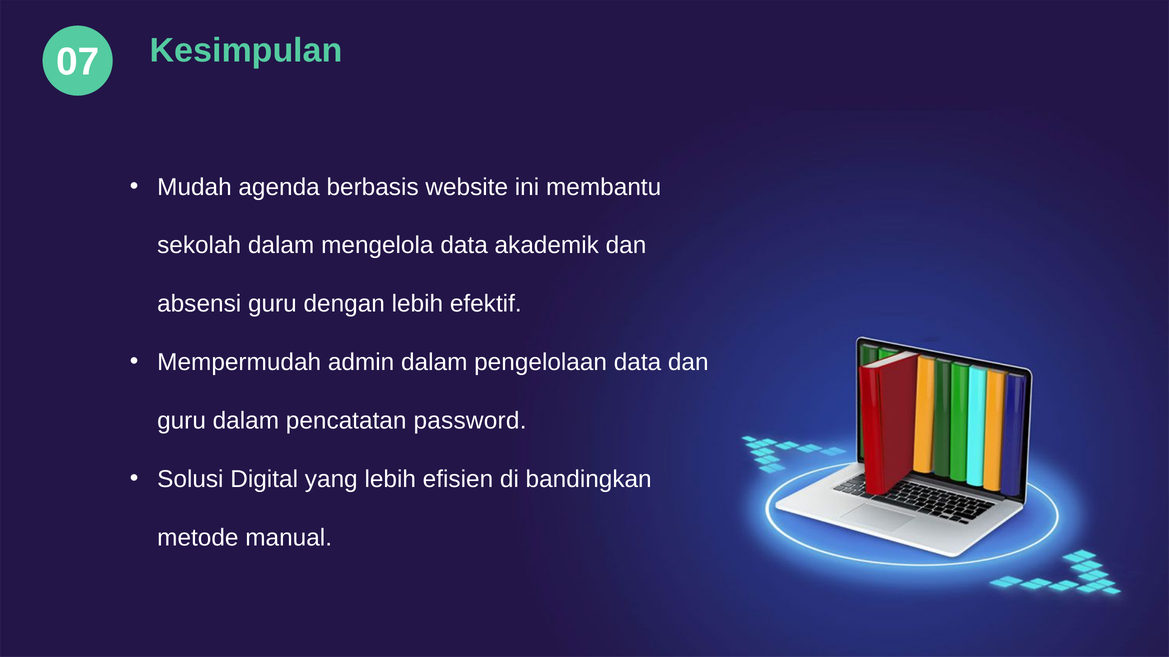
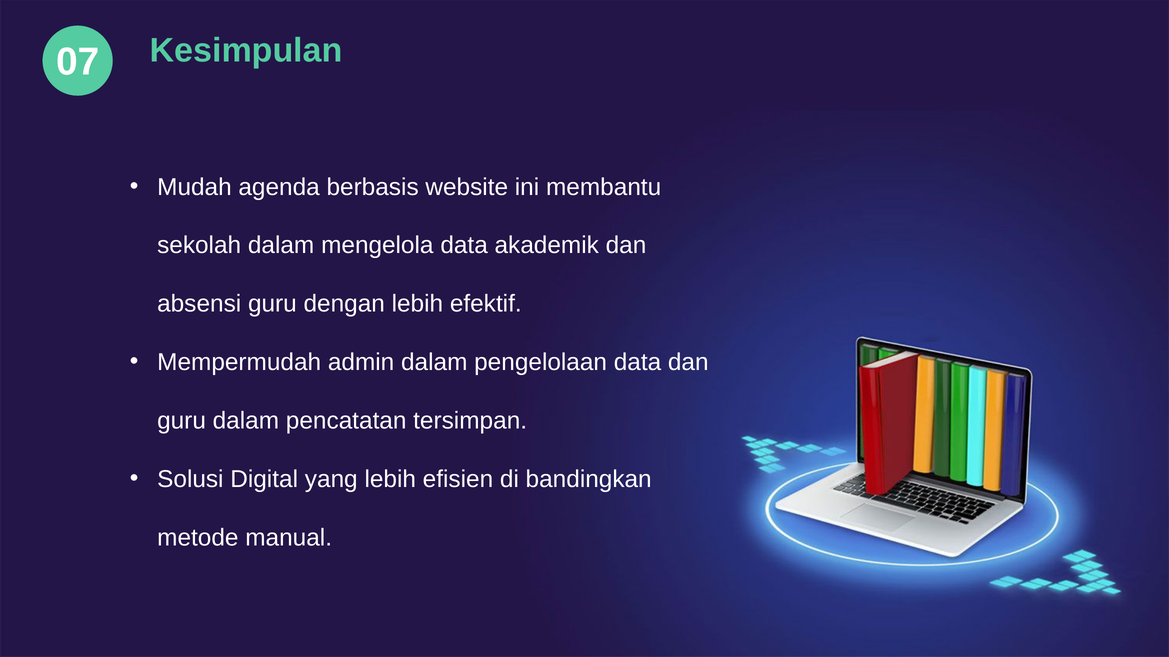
password: password -> tersimpan (470, 421)
